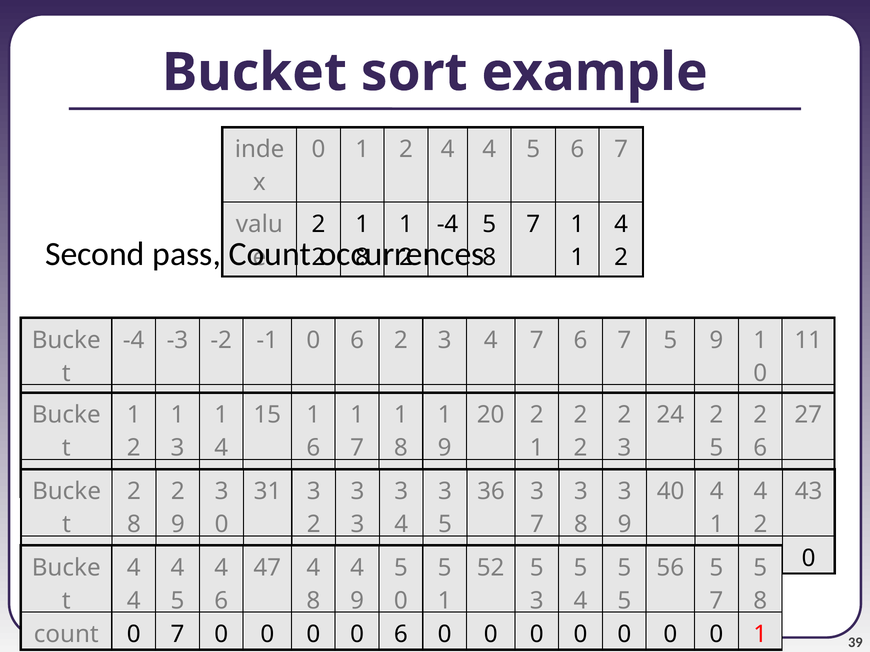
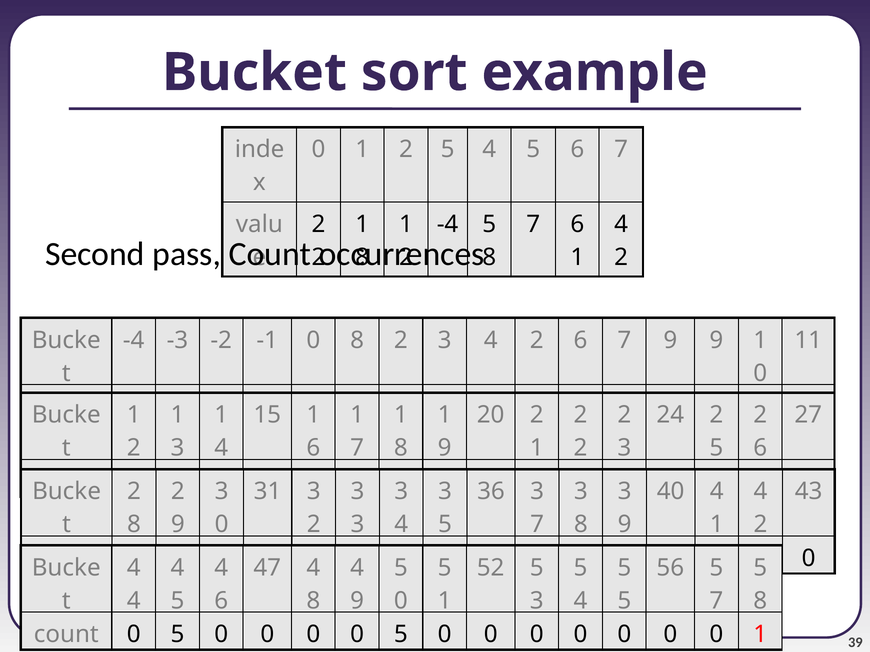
1 2 4: 4 -> 5 (448, 150)
1: 1 -> 6 (577, 224)
-1 0 6: 6 -> 8 (357, 340)
3 4 7: 7 -> 2 (537, 340)
6 7 5: 5 -> 9 (670, 340)
count 0 7: 7 -> 5 (177, 635)
0 0 6: 6 -> 5 (401, 635)
